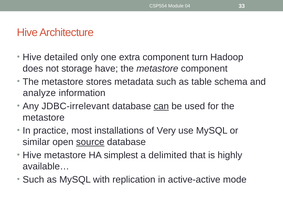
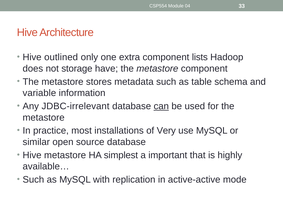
detailed: detailed -> outlined (61, 57)
turn: turn -> lists (200, 57)
analyze: analyze -> variable (39, 93)
source underline: present -> none (90, 142)
delimited: delimited -> important (168, 155)
